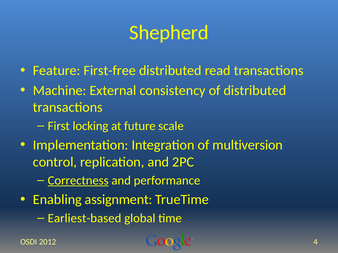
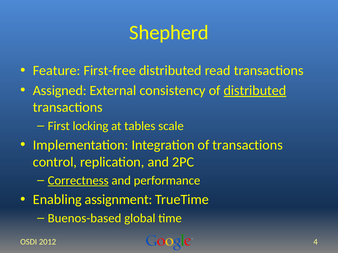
Machine: Machine -> Assigned (60, 91)
distributed underline: none -> present (255, 91)
future: future -> tables (140, 126)
of multiversion: multiversion -> transactions (248, 145)
Earliest-based: Earliest-based -> Buenos-based (85, 219)
